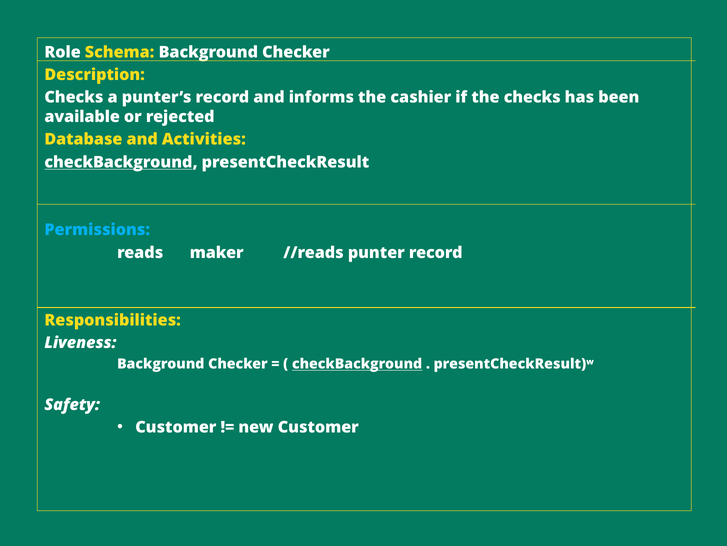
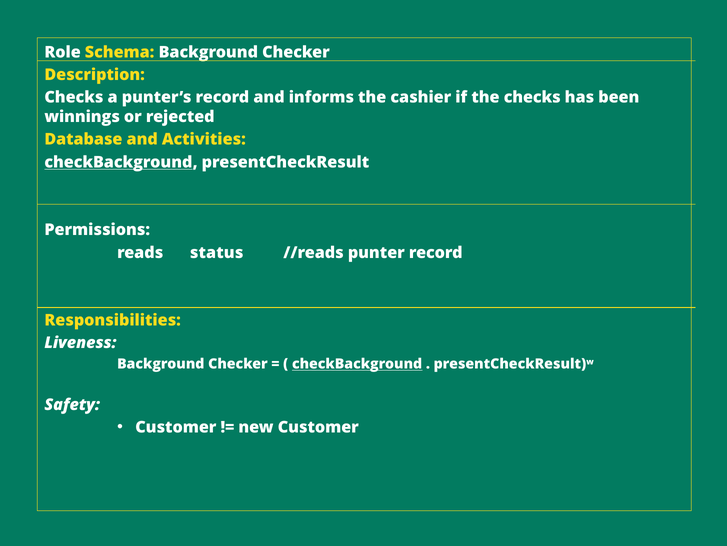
available: available -> winnings (82, 117)
Permissions colour: light blue -> white (97, 230)
maker: maker -> status (217, 252)
